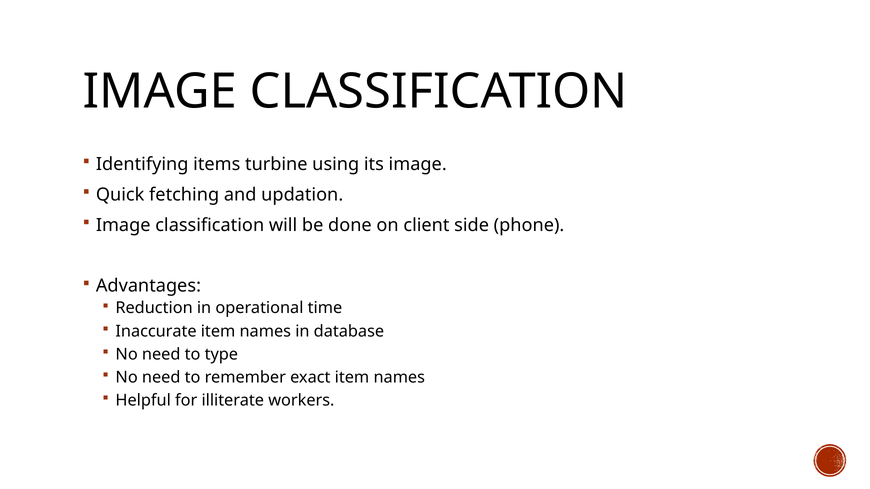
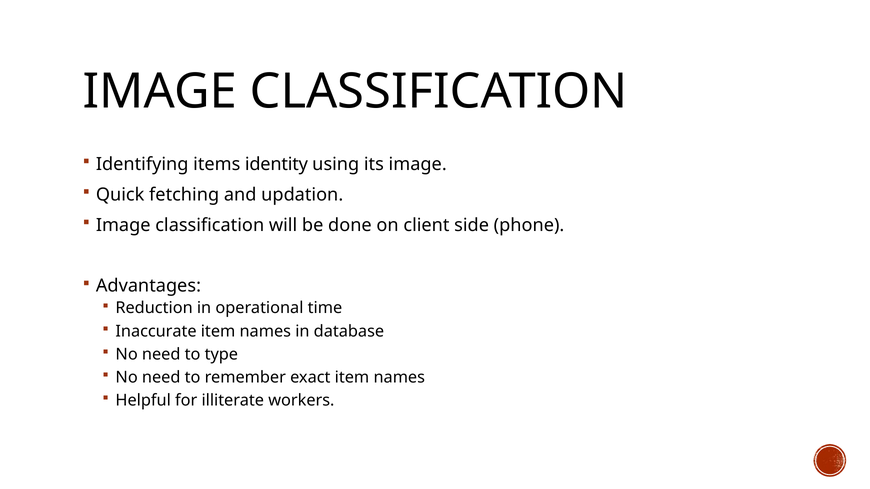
turbine: turbine -> identity (276, 164)
